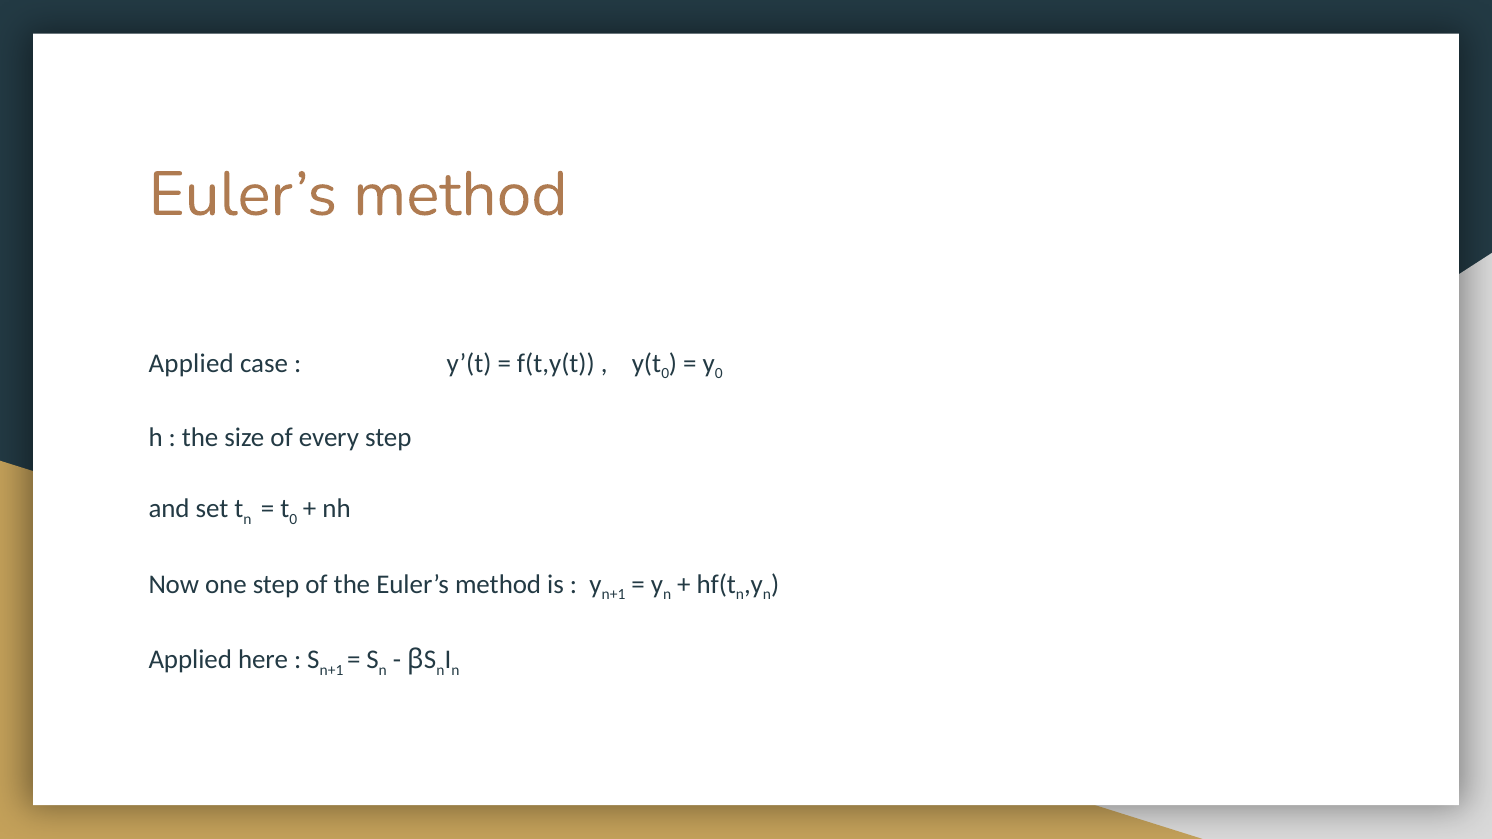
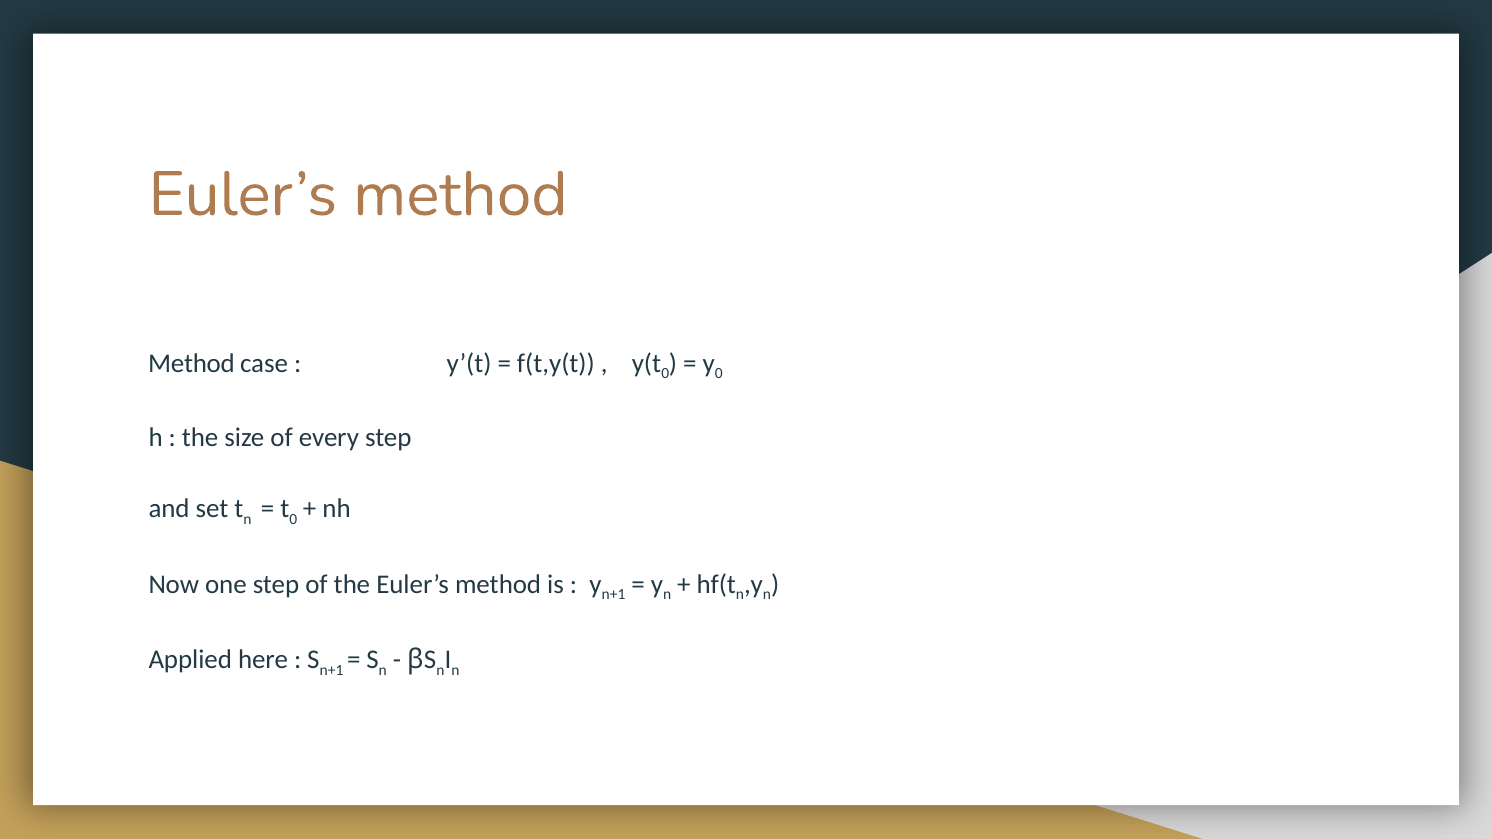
Applied: Applied -> Method (191, 363)
